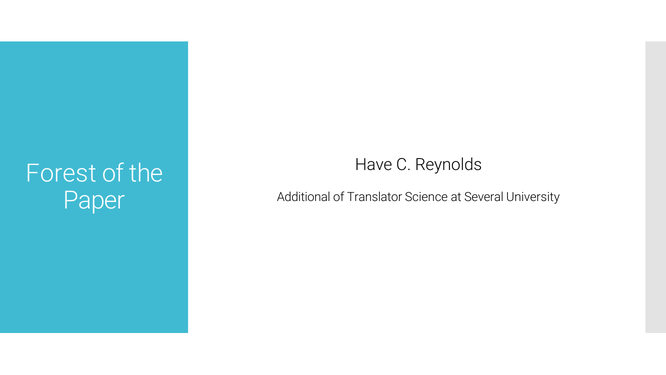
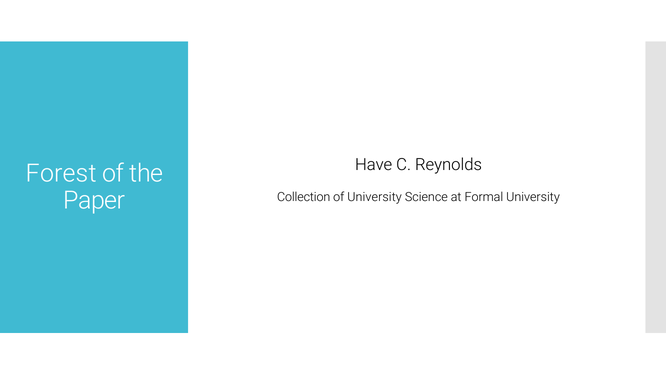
Additional: Additional -> Collection (304, 197)
of Translator: Translator -> University (375, 197)
Several: Several -> Formal (484, 197)
